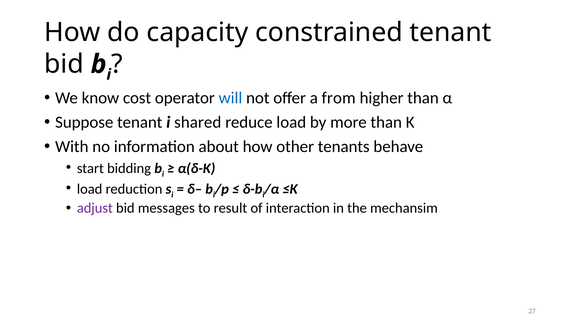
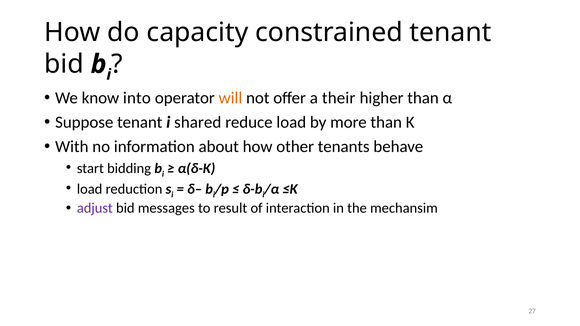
cost: cost -> into (137, 98)
will colour: blue -> orange (230, 98)
from: from -> their (339, 98)
